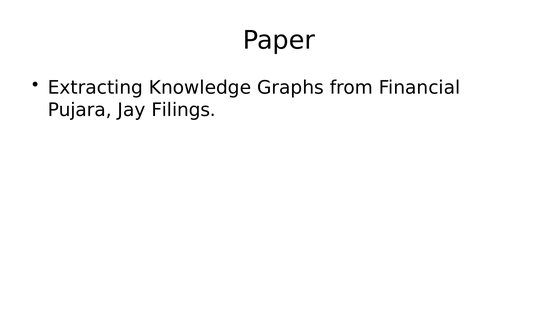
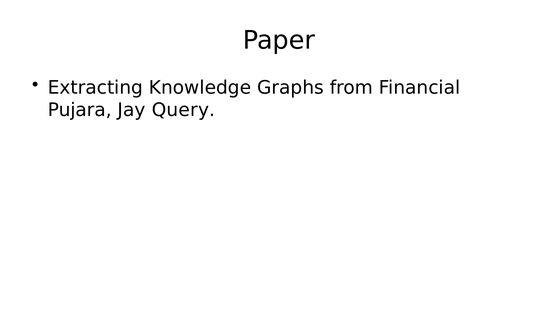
Filings: Filings -> Query (183, 110)
